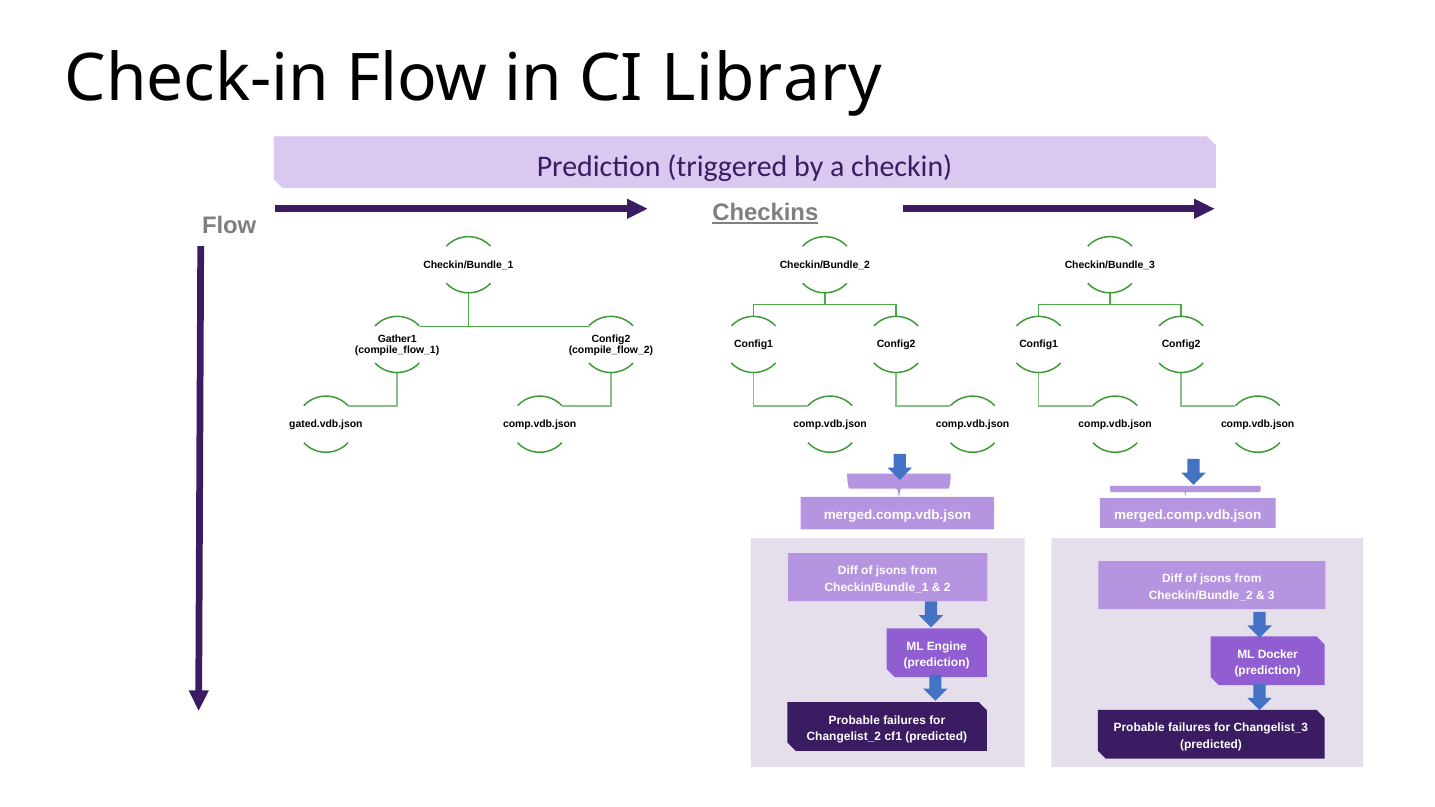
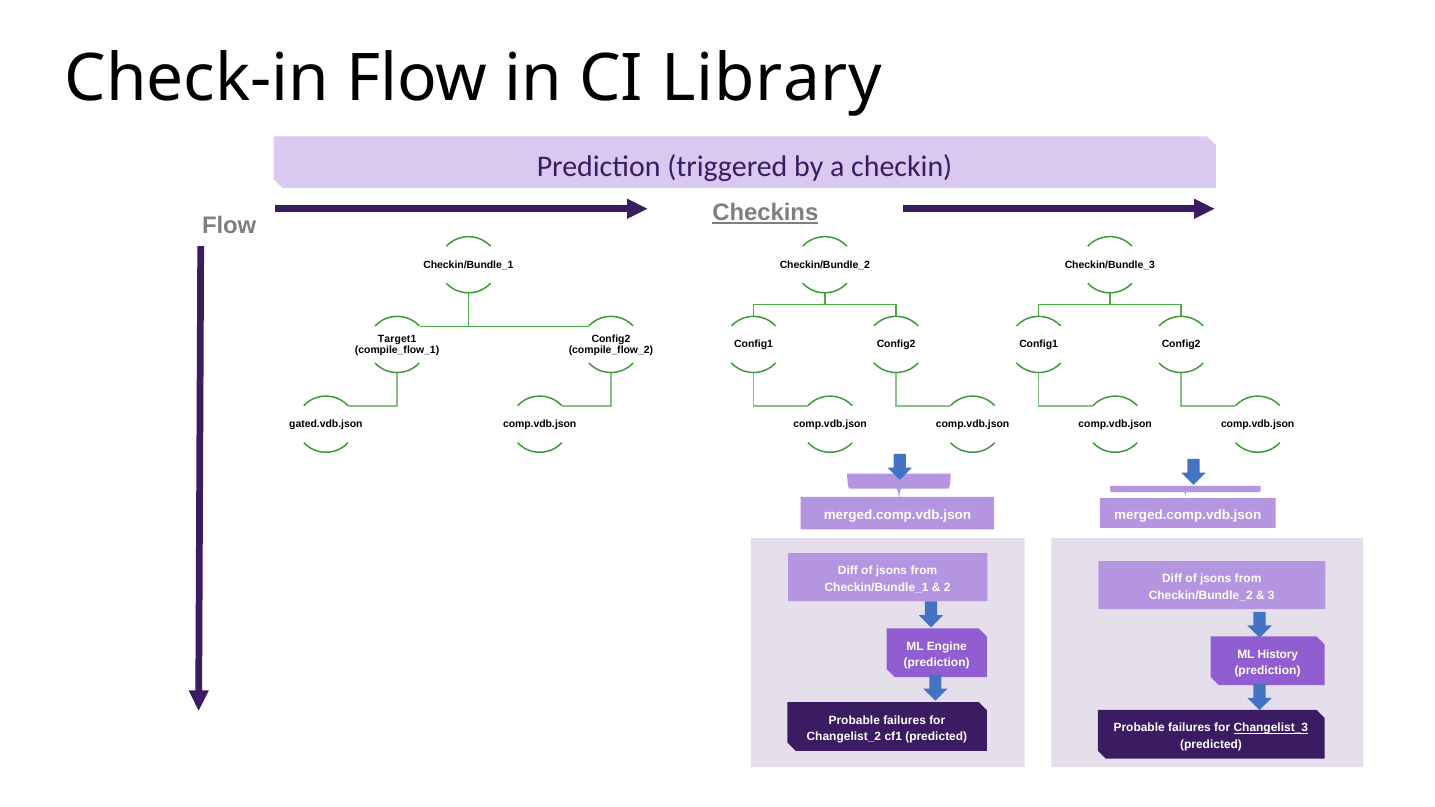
Gather1: Gather1 -> Target1 (397, 339)
Docker: Docker -> History (1278, 655)
Changelist_3 underline: none -> present (1271, 728)
